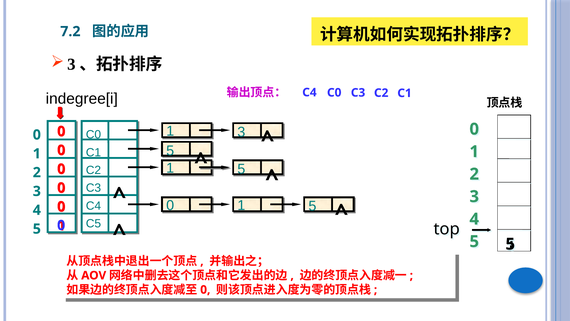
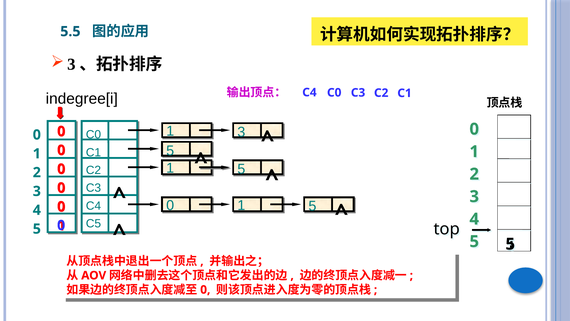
7.2: 7.2 -> 5.5 (70, 31)
